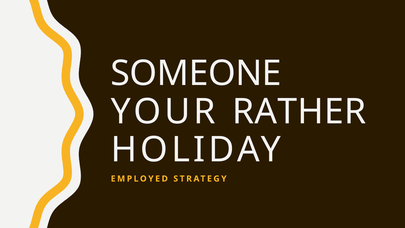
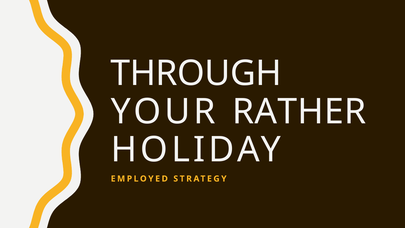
SOMEONE: SOMEONE -> THROUGH (196, 73)
